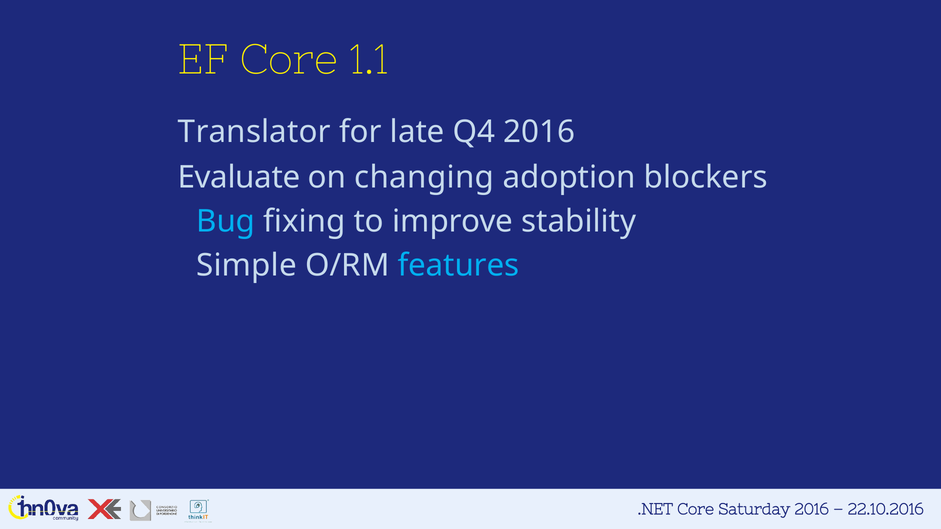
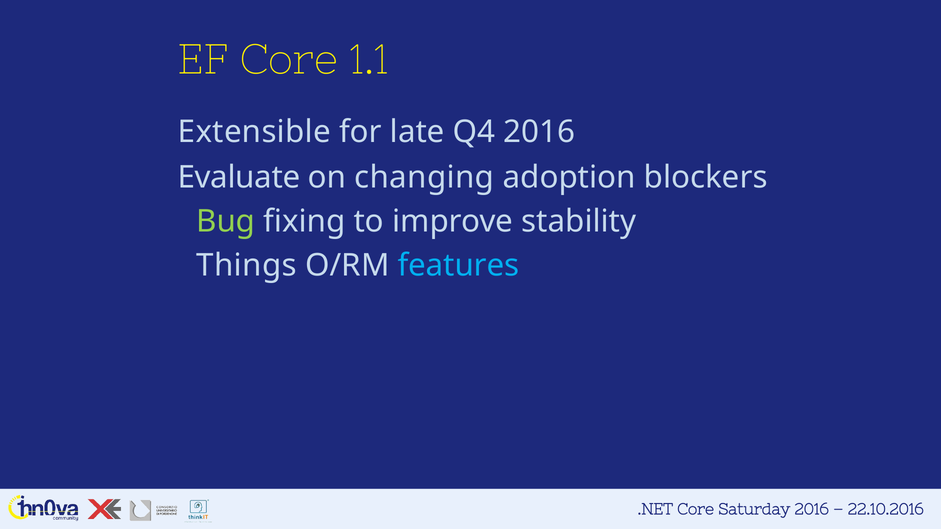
Translator: Translator -> Extensible (254, 132)
Bug colour: light blue -> light green (226, 222)
Simple: Simple -> Things (247, 265)
